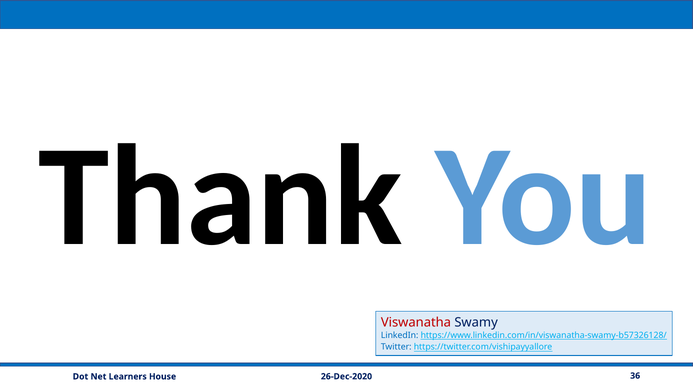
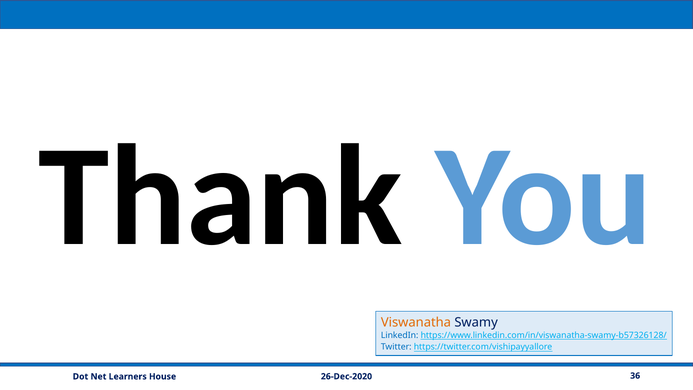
Viswanatha colour: red -> orange (416, 322)
